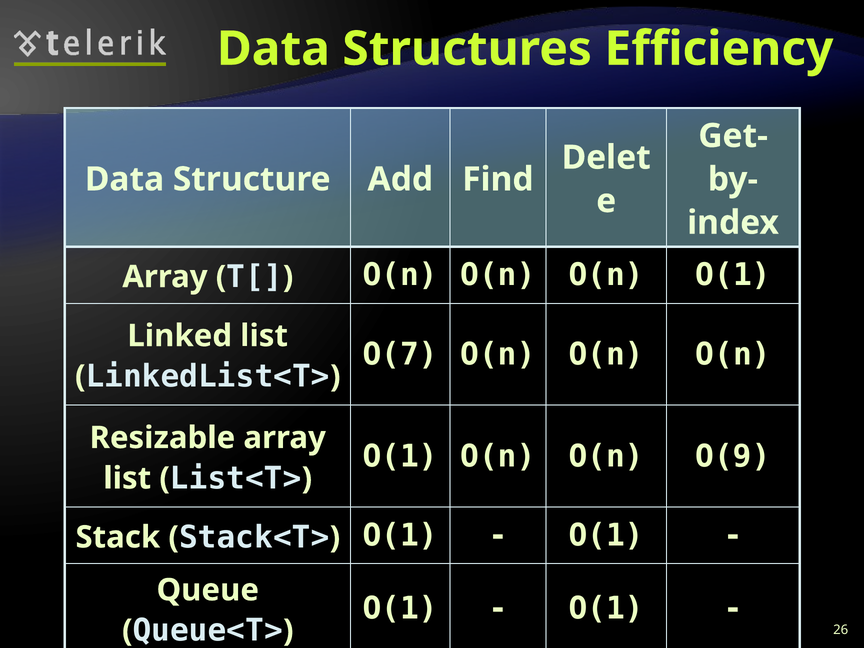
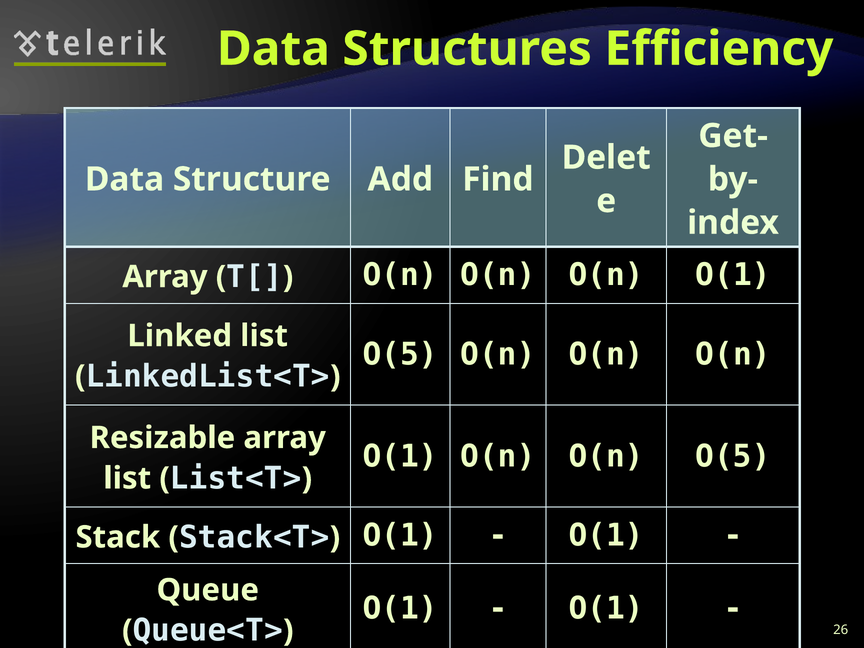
O(7: O(7 -> O(5 (400, 354)
O(n O(9: O(9 -> O(5 (733, 456)
